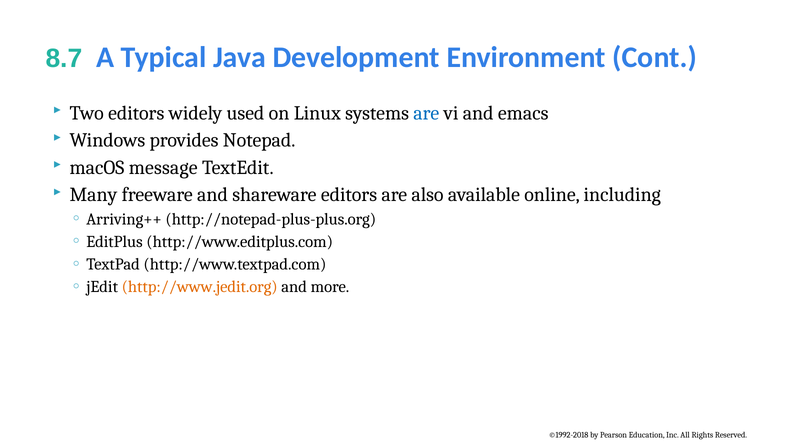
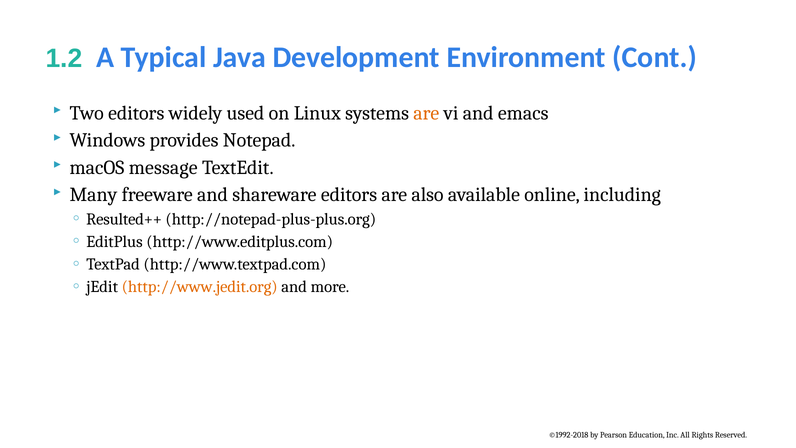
8.7: 8.7 -> 1.2 (64, 58)
are colour: blue -> orange (426, 113)
Arriving++: Arriving++ -> Resulted++ (124, 219)
